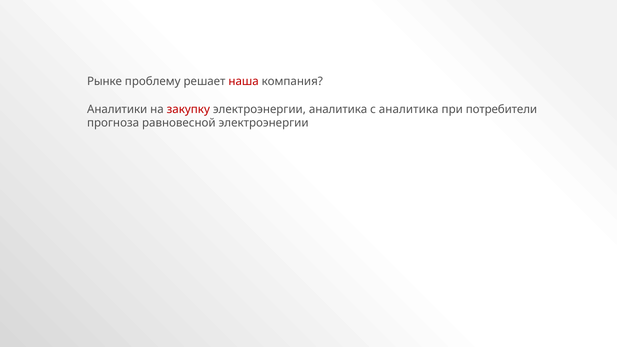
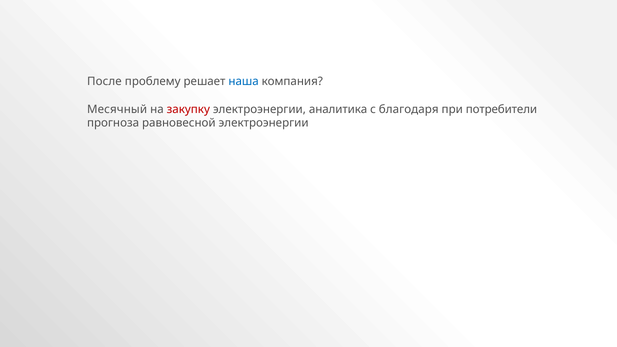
Рынке: Рынке -> После (104, 82)
наша colour: red -> blue (244, 82)
Аналитики: Аналитики -> Месячный (117, 109)
с аналитика: аналитика -> благодаря (409, 109)
